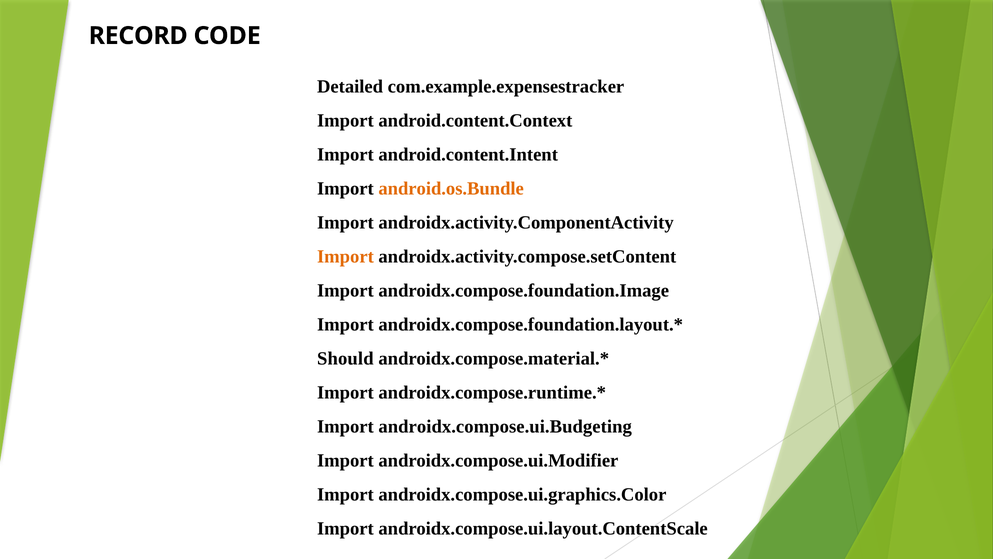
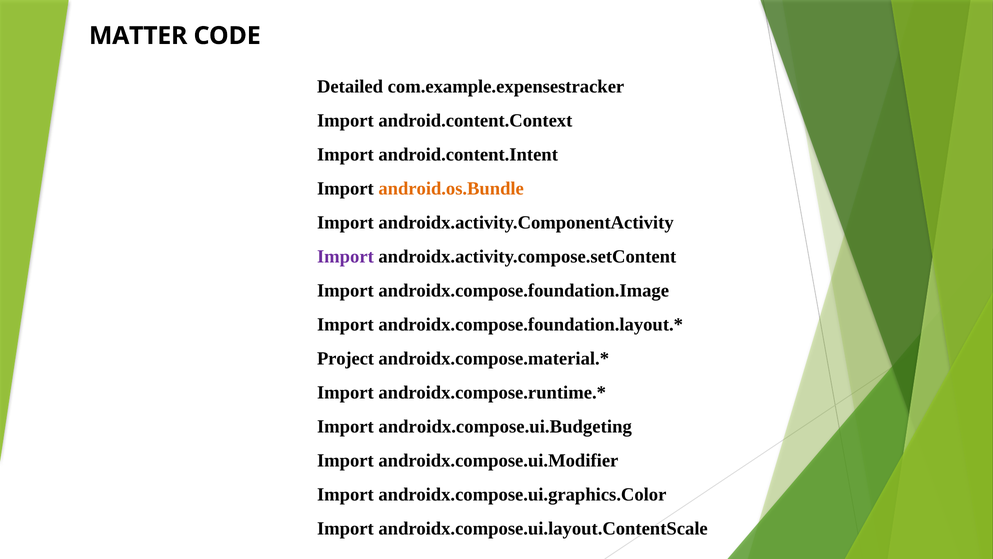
RECORD: RECORD -> MATTER (138, 36)
Import colour: orange -> purple (345, 256)
Should: Should -> Project (345, 358)
